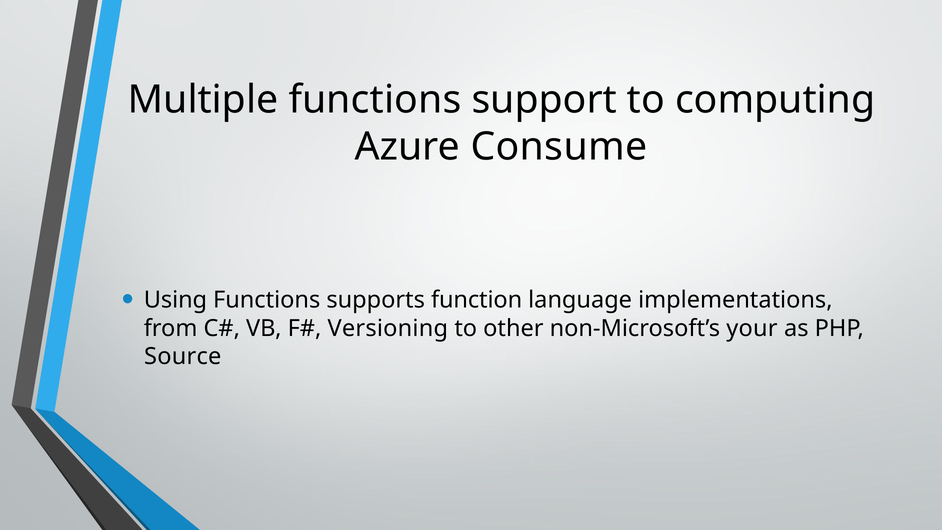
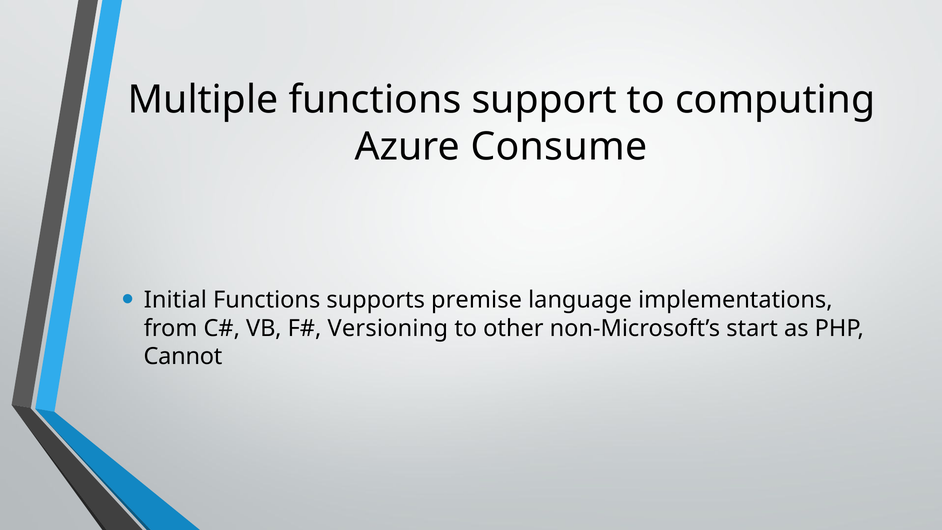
Using: Using -> Initial (175, 300)
function: function -> premise (476, 300)
your: your -> start (752, 328)
Source: Source -> Cannot (183, 357)
